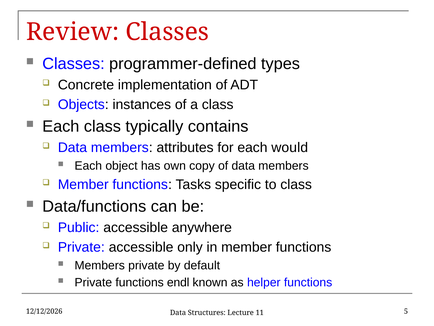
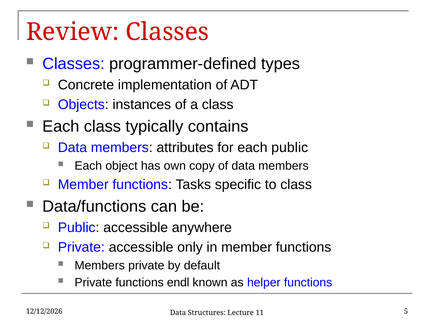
each would: would -> public (290, 147)
